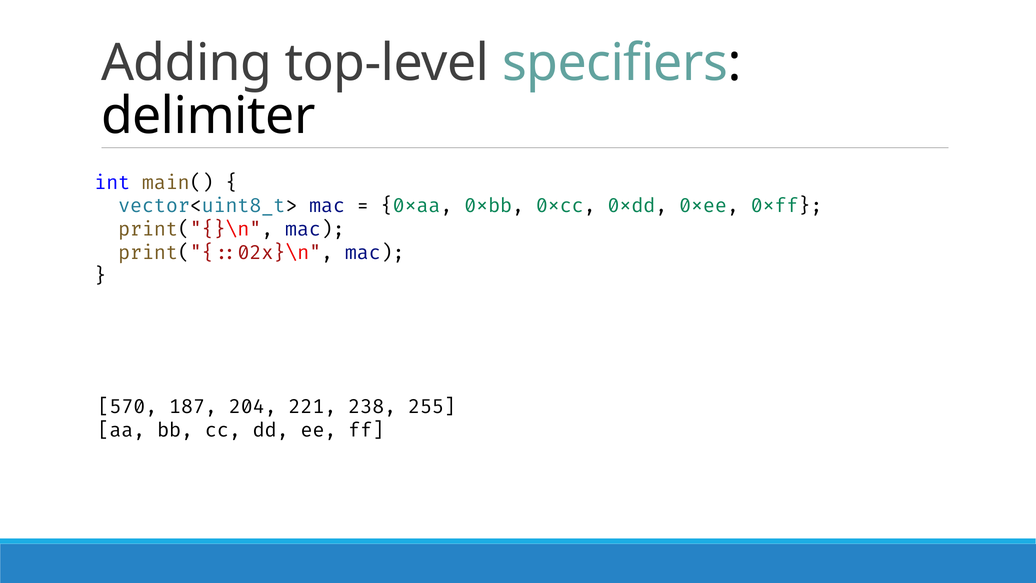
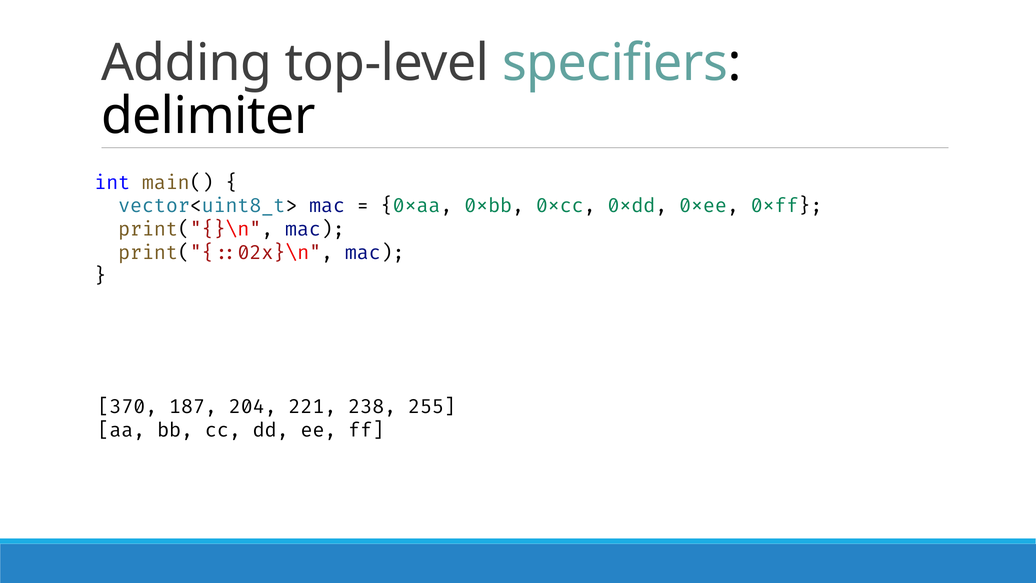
570: 570 -> 370 (127, 407)
